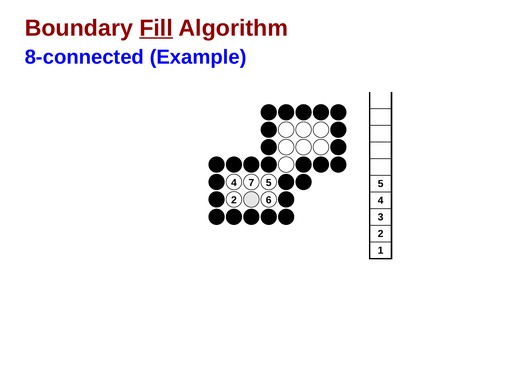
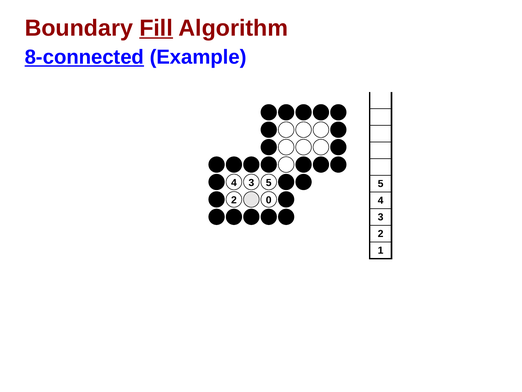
8-connected underline: none -> present (84, 57)
7: 7 -> 3 (251, 182)
6: 6 -> 0 (269, 200)
